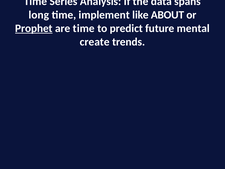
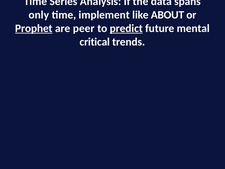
long: long -> only (39, 15)
are time: time -> peer (84, 28)
predict underline: none -> present (126, 28)
create: create -> critical (95, 42)
